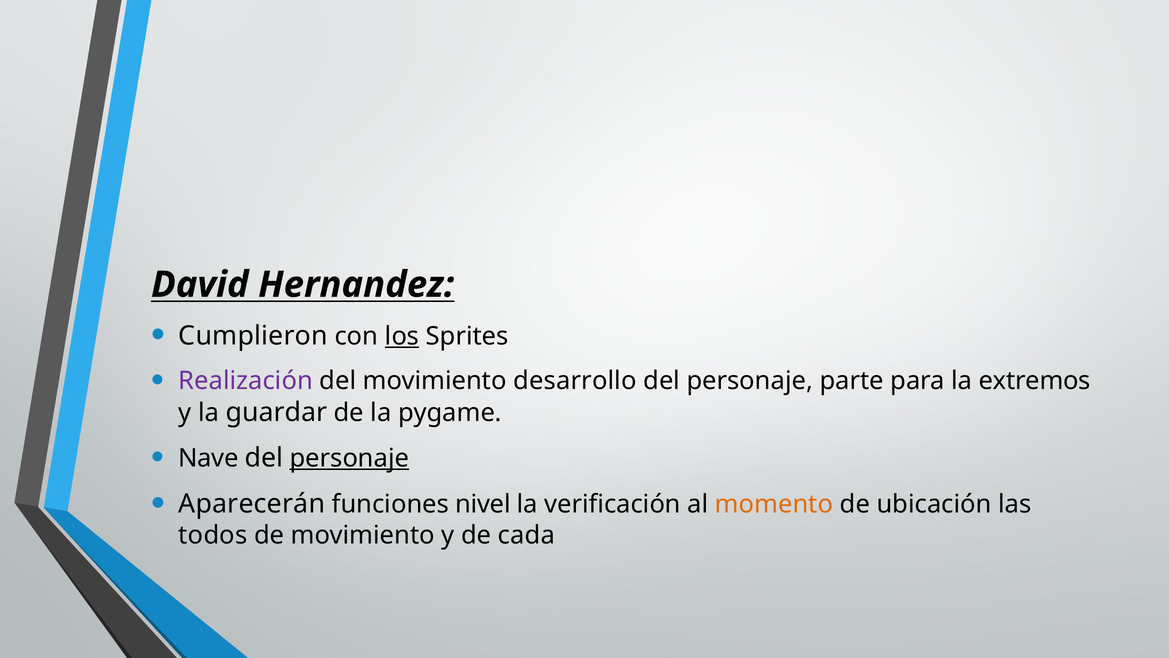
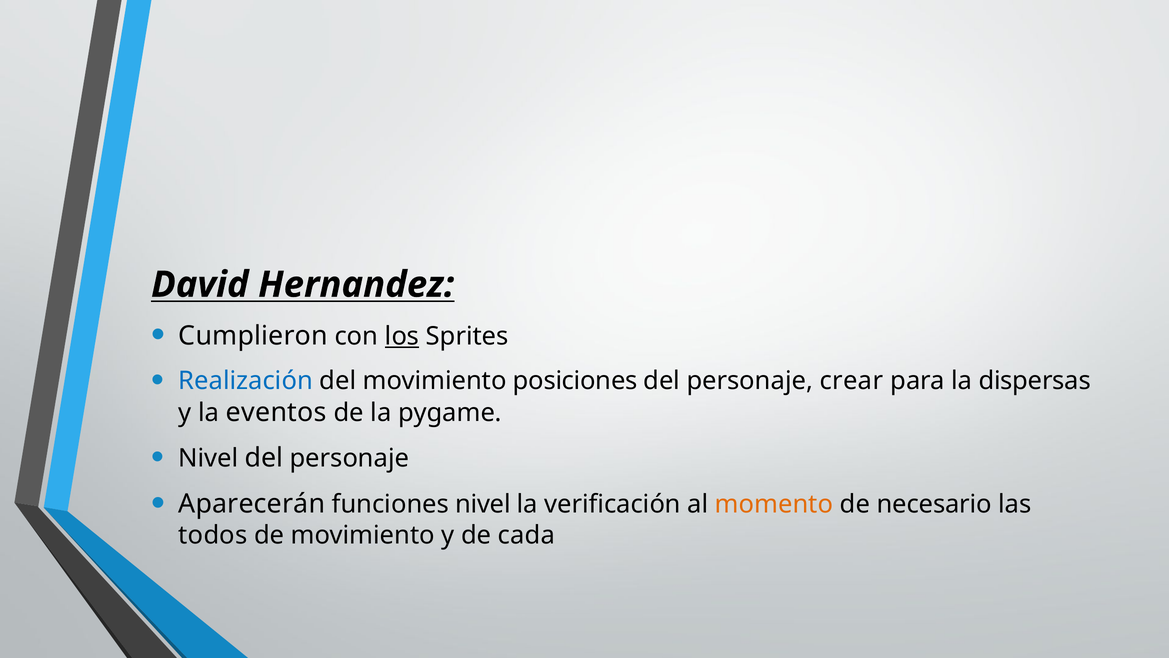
Realización colour: purple -> blue (246, 380)
desarrollo: desarrollo -> posiciones (575, 380)
parte: parte -> crear (852, 380)
extremos: extremos -> dispersas (1035, 380)
guardar: guardar -> eventos (276, 412)
Nave: Nave -> Nivel (208, 458)
personaje underline: present -> none (349, 458)
ubicación: ubicación -> necesario (934, 504)
